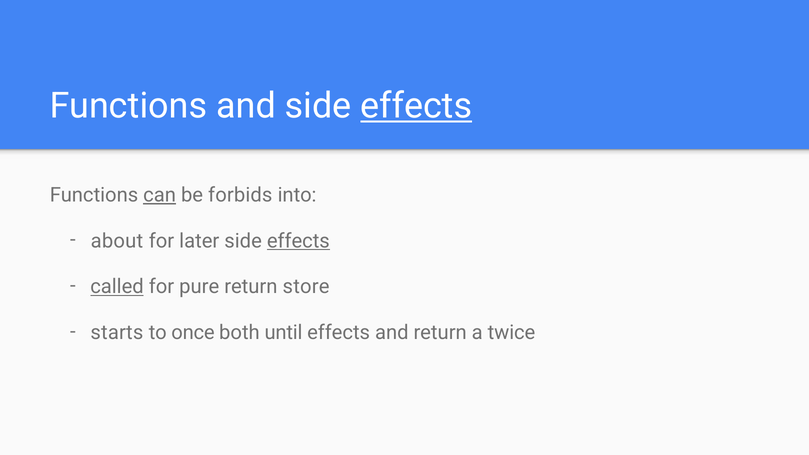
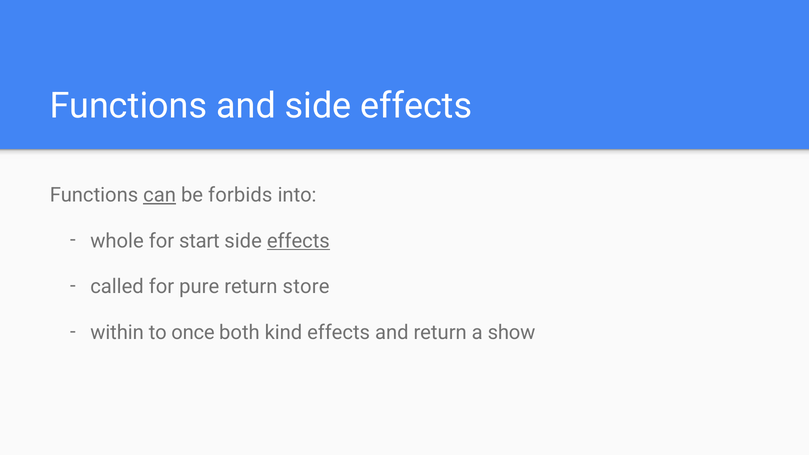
effects underline: present -> none (416, 106)
about: about -> whole (117, 241)
later: later -> start (199, 241)
called underline: present -> none (117, 287)
starts: starts -> within (117, 333)
until: until -> kind (283, 333)
twice: twice -> show (512, 333)
